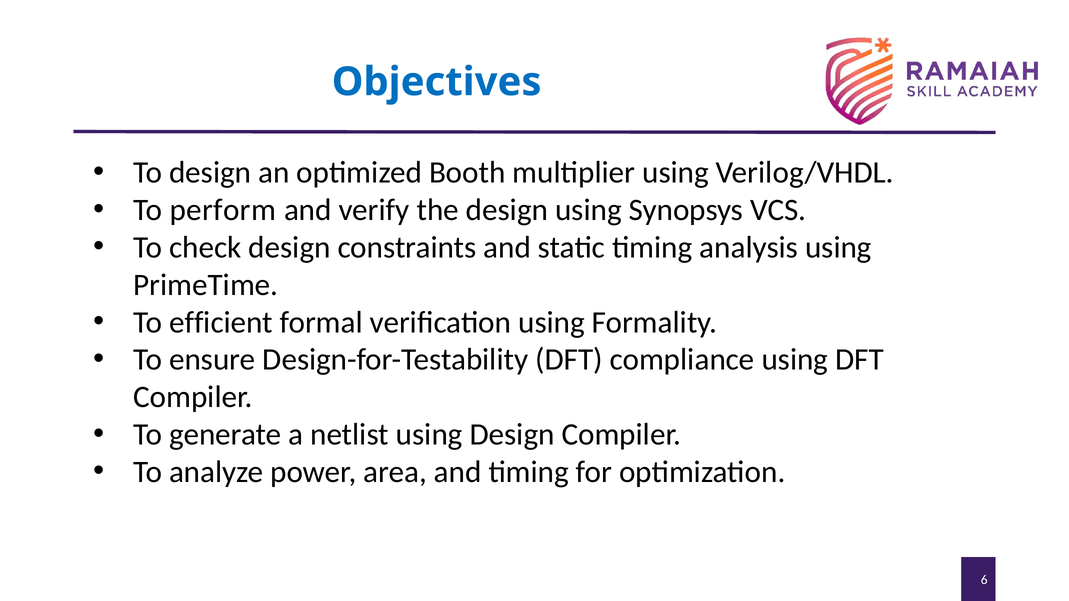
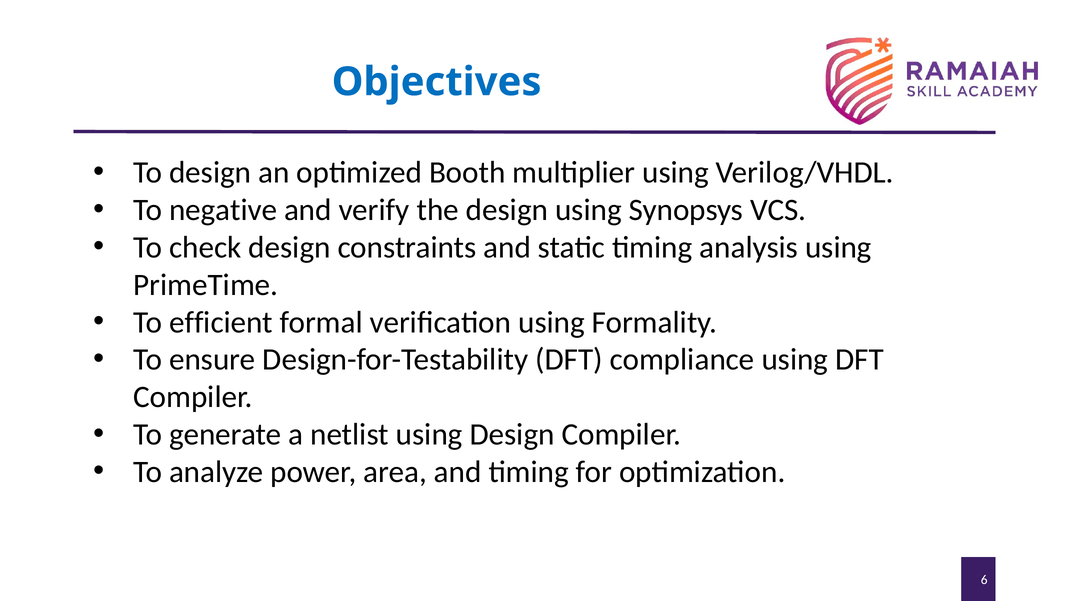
perform: perform -> negative (223, 210)
